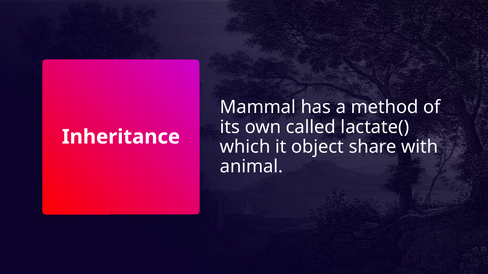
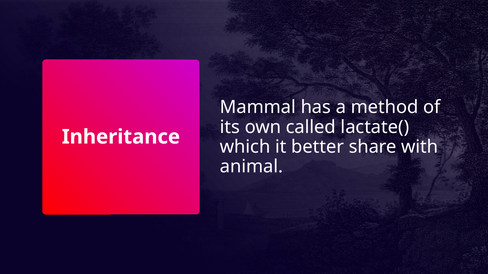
object: object -> better (318, 147)
